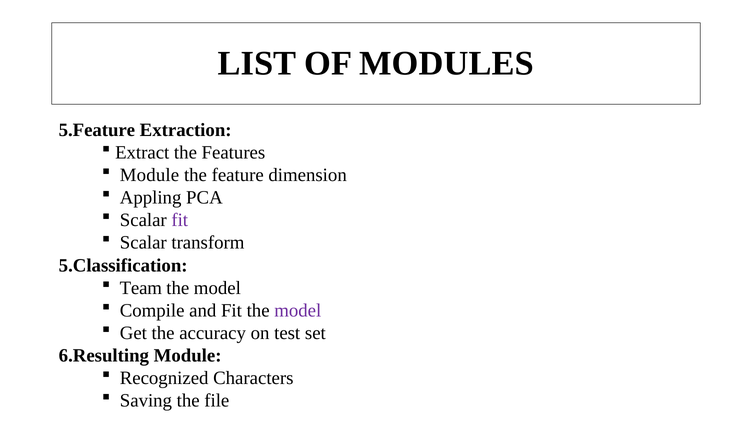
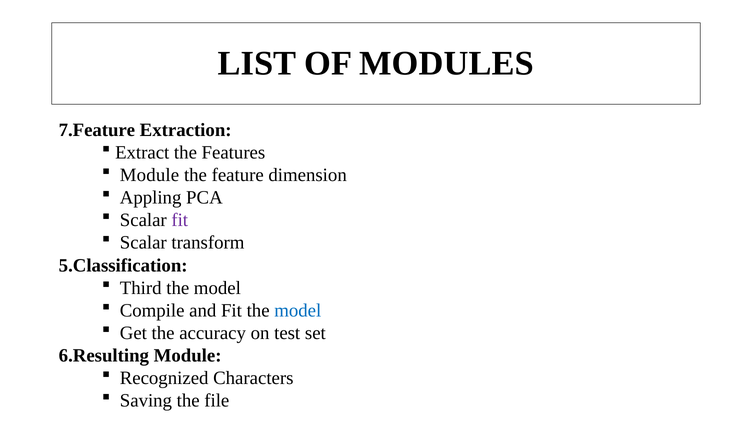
5.Feature: 5.Feature -> 7.Feature (97, 130)
Team: Team -> Third (141, 288)
model colour: purple -> blue (298, 310)
